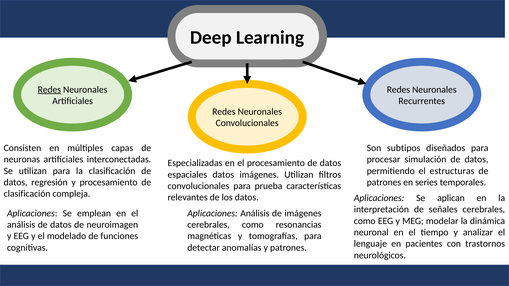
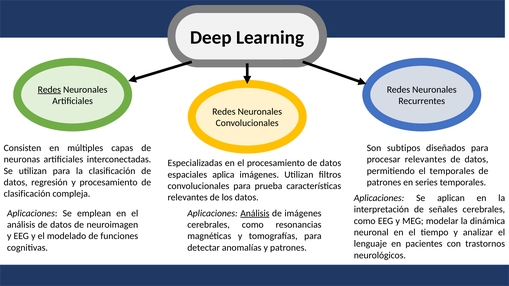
procesar simulación: simulación -> relevantes (425, 160)
el estructuras: estructuras -> temporales (452, 171)
espaciales datos: datos -> aplica (223, 175)
Análisis underline: none -> present (255, 213)
